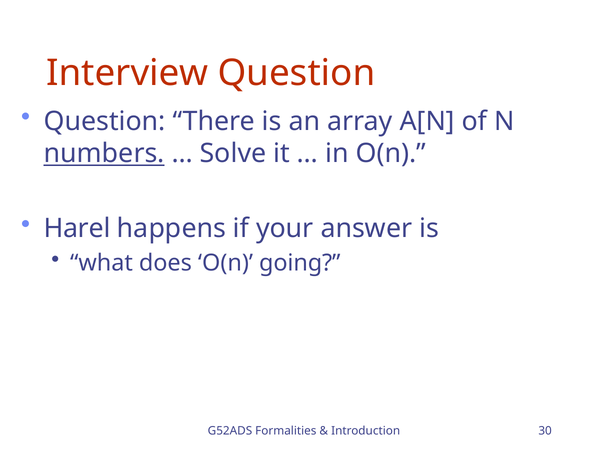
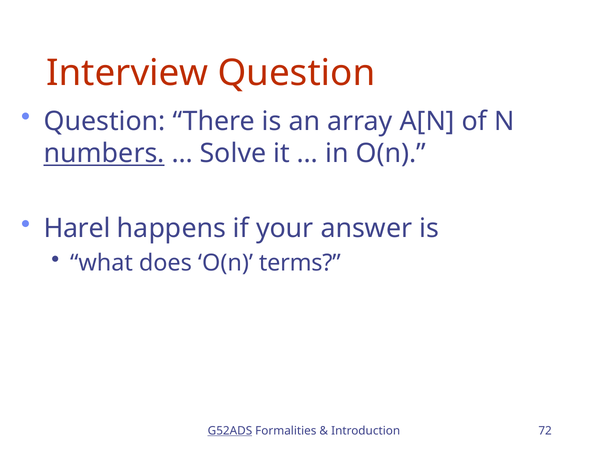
going: going -> terms (300, 263)
G52ADS underline: none -> present (230, 431)
30: 30 -> 72 (545, 431)
